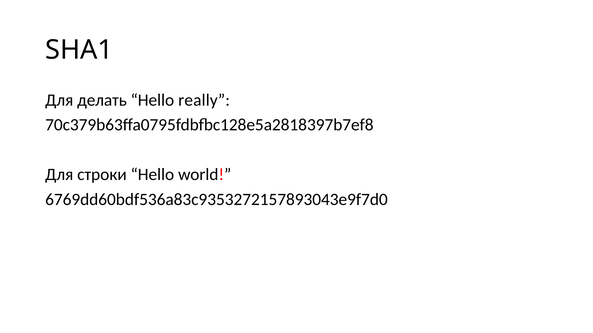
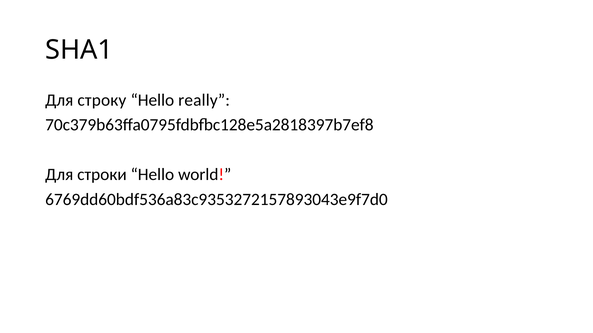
делать: делать -> строку (102, 100)
